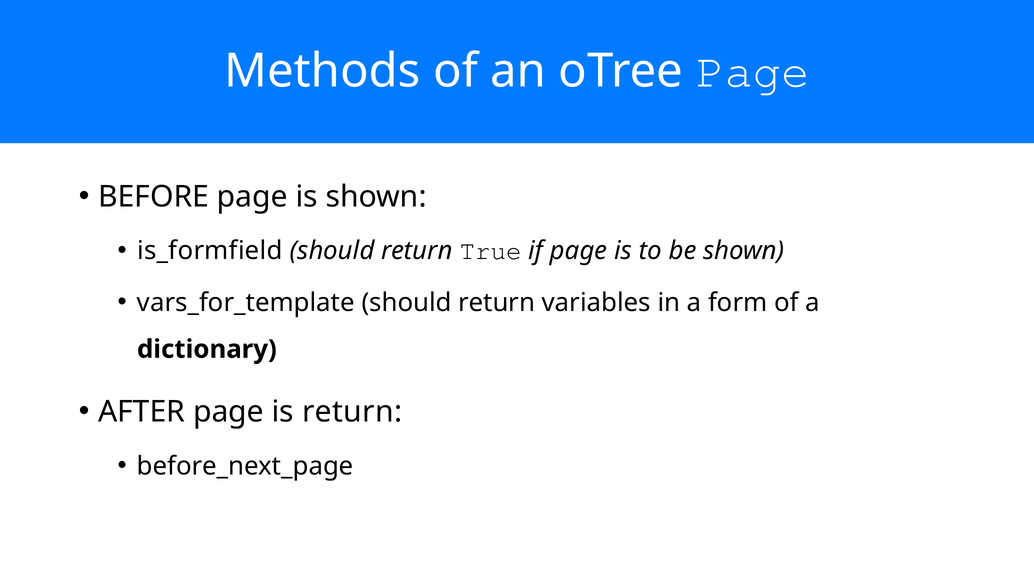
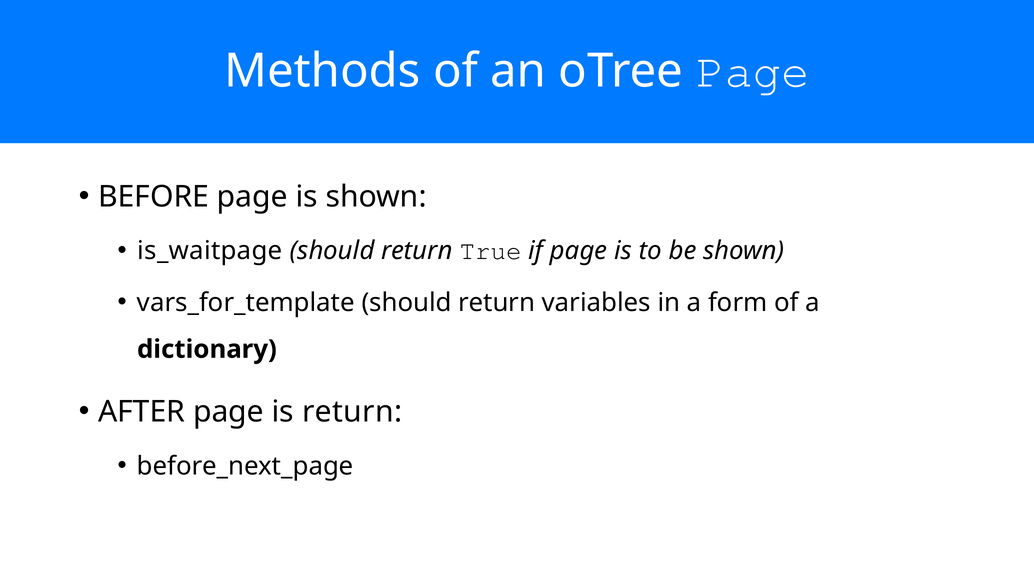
is_formfield: is_formfield -> is_waitpage (210, 251)
